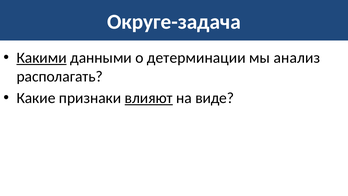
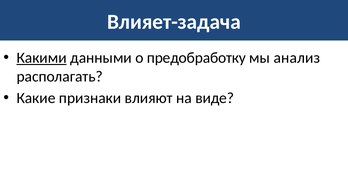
Округе-задача: Округе-задача -> Влияет-задача (174, 22)
детерминации: детерминации -> предобработку (196, 58)
влияют underline: present -> none (149, 98)
